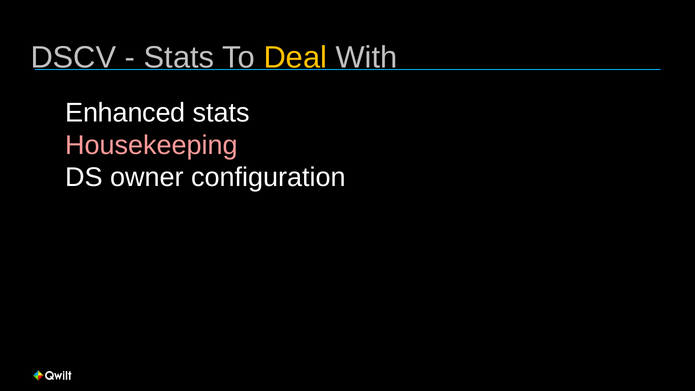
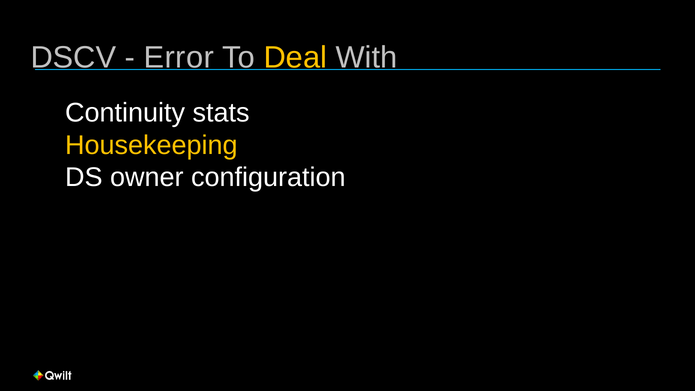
Stats: Stats -> Error (179, 58)
Enhanced: Enhanced -> Continuity (125, 113)
Housekeeping colour: pink -> yellow (152, 145)
